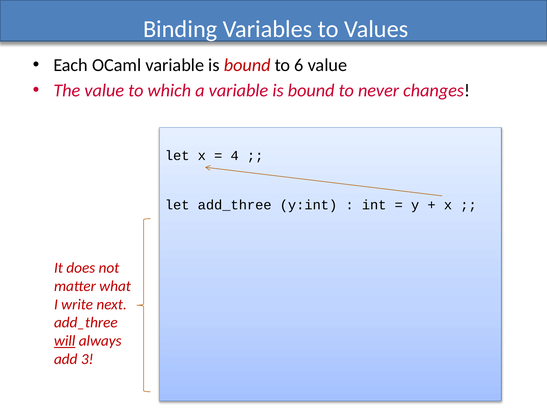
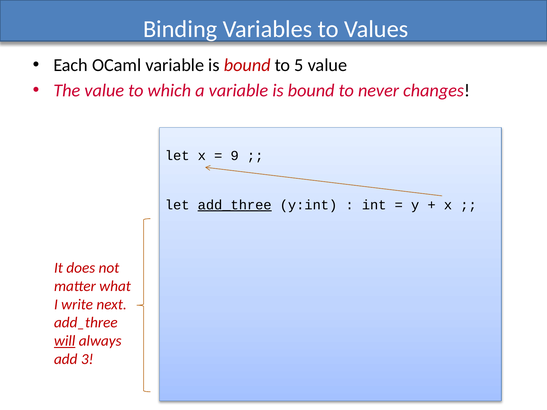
6: 6 -> 5 (299, 65)
4: 4 -> 9 (235, 156)
add_three underline: none -> present (235, 205)
